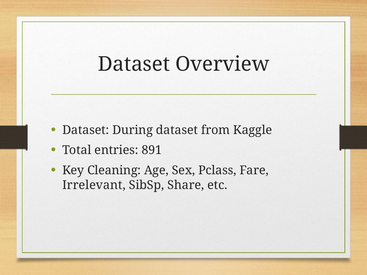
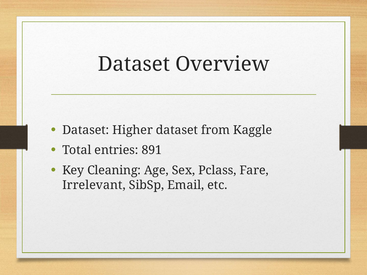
During: During -> Higher (133, 130)
Share: Share -> Email (186, 185)
